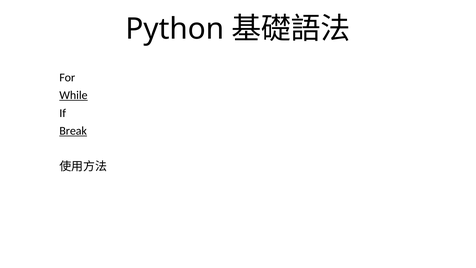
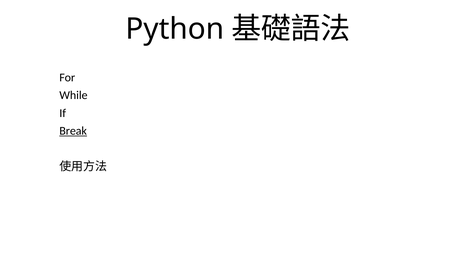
While underline: present -> none (73, 95)
